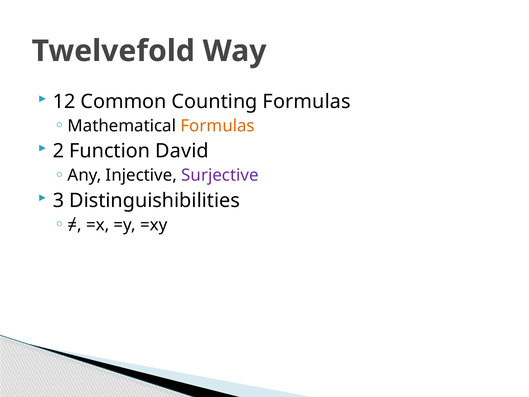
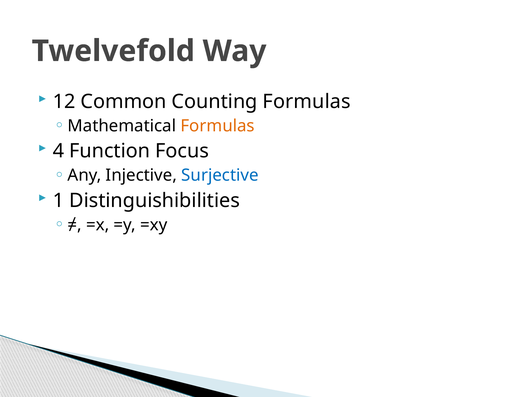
2: 2 -> 4 (58, 151)
David: David -> Focus (182, 151)
Surjective colour: purple -> blue (220, 175)
3: 3 -> 1 (58, 200)
